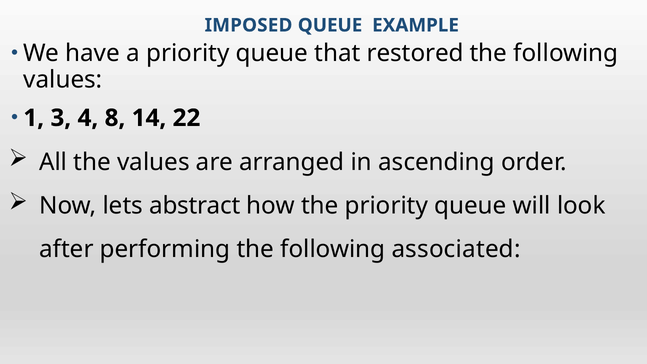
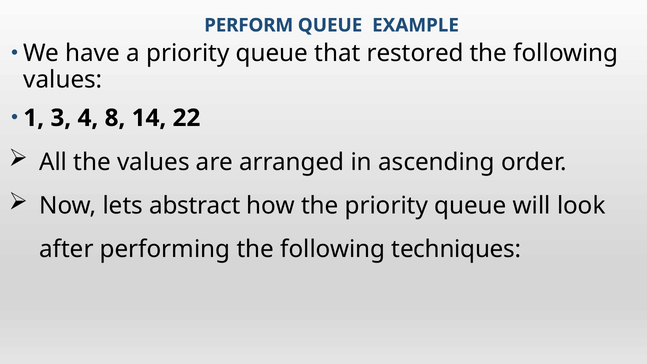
IMPOSED: IMPOSED -> PERFORM (249, 25)
associated: associated -> techniques (456, 249)
